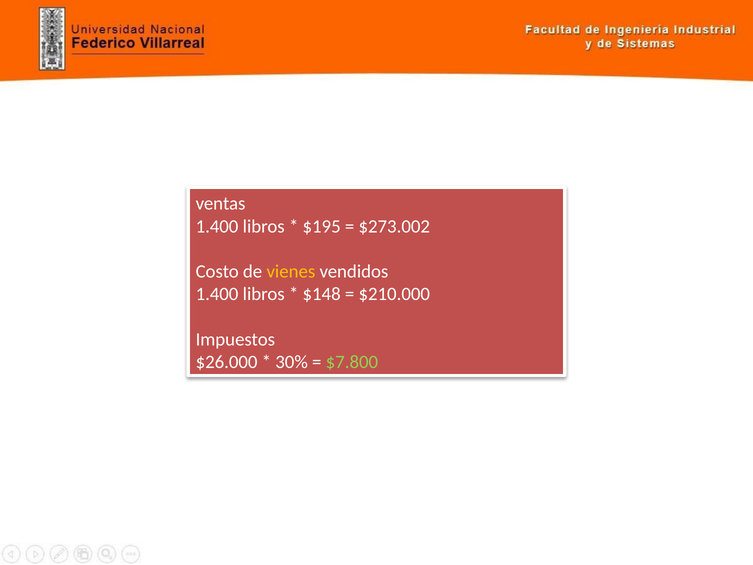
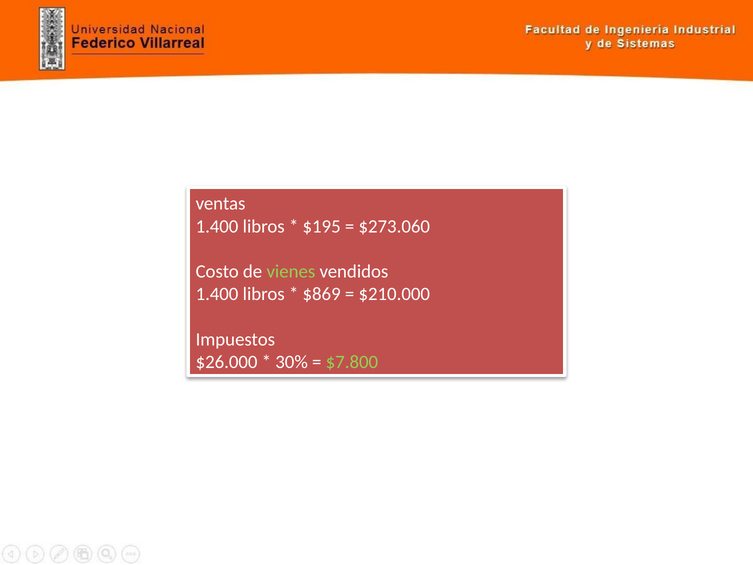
$273.002: $273.002 -> $273.060 (394, 226)
vienes colour: yellow -> light green (291, 271)
$148: $148 -> $869 (322, 294)
